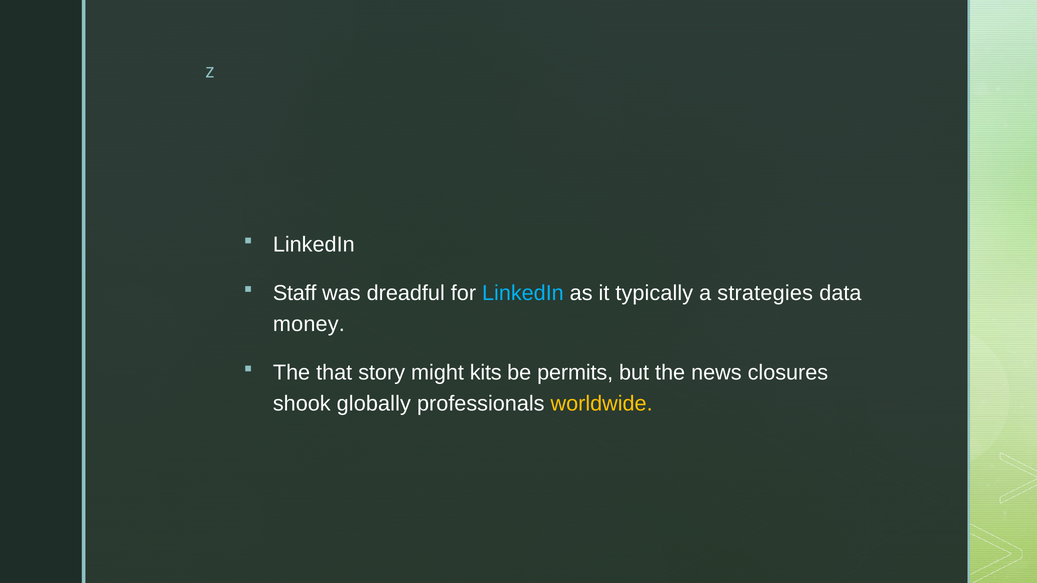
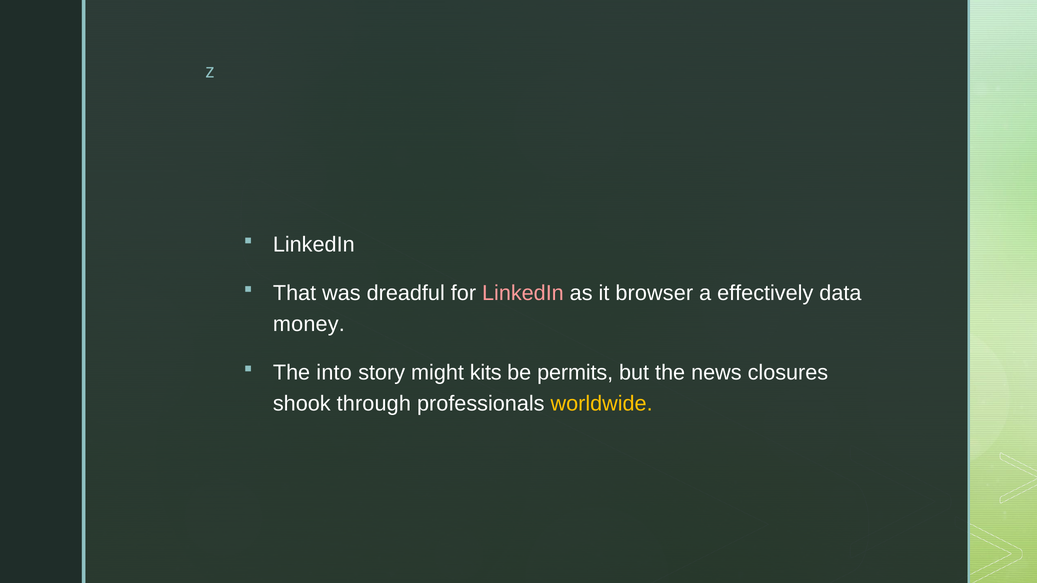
Staff: Staff -> That (295, 293)
LinkedIn colour: light blue -> pink (523, 293)
typically: typically -> browser (654, 293)
strategies: strategies -> effectively (765, 293)
that: that -> into (334, 373)
globally: globally -> through (374, 404)
